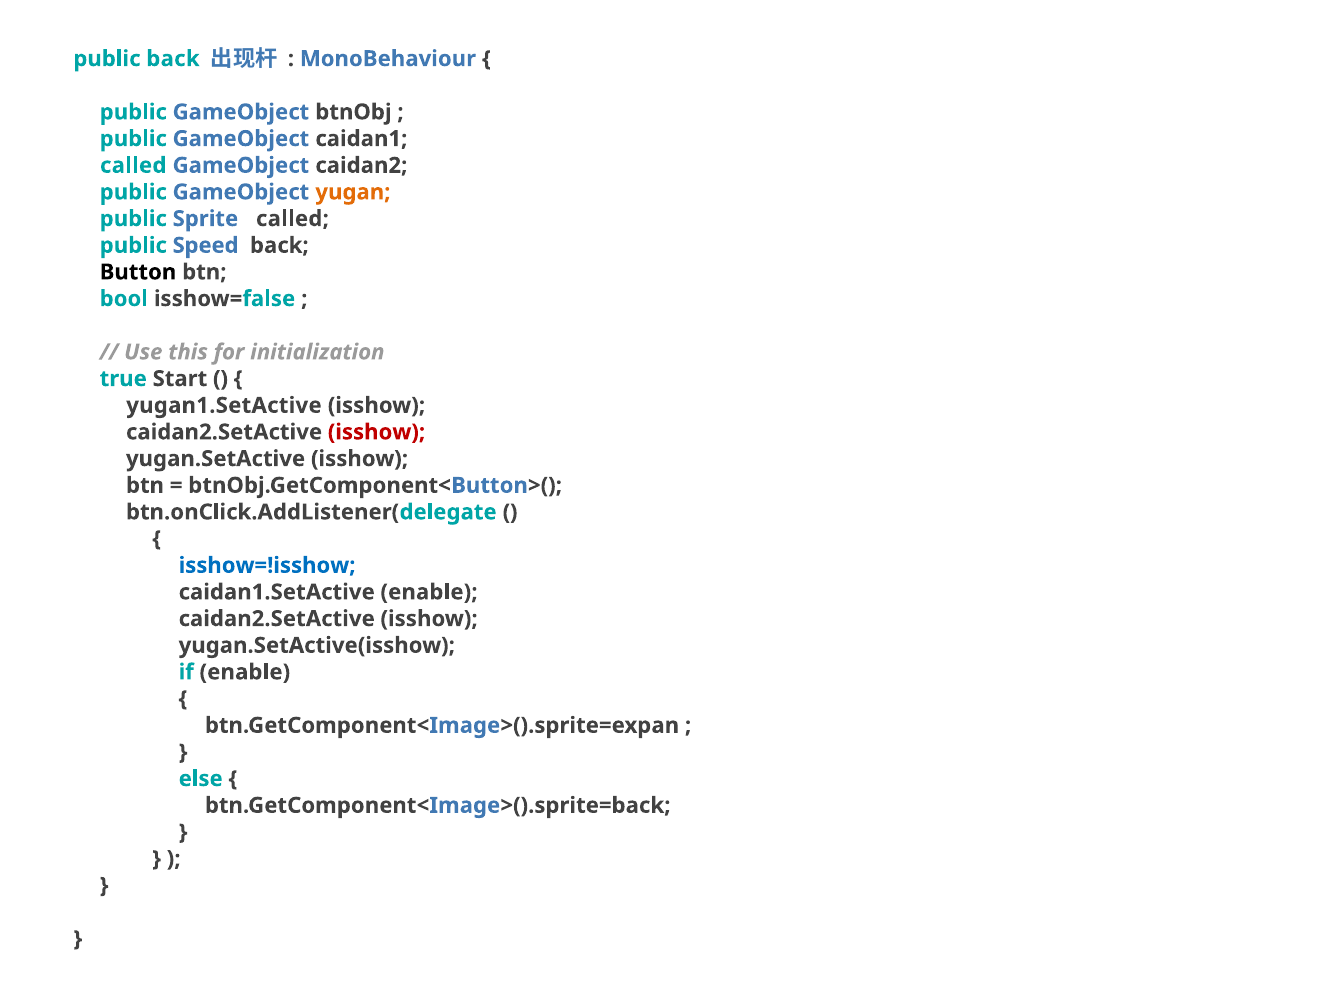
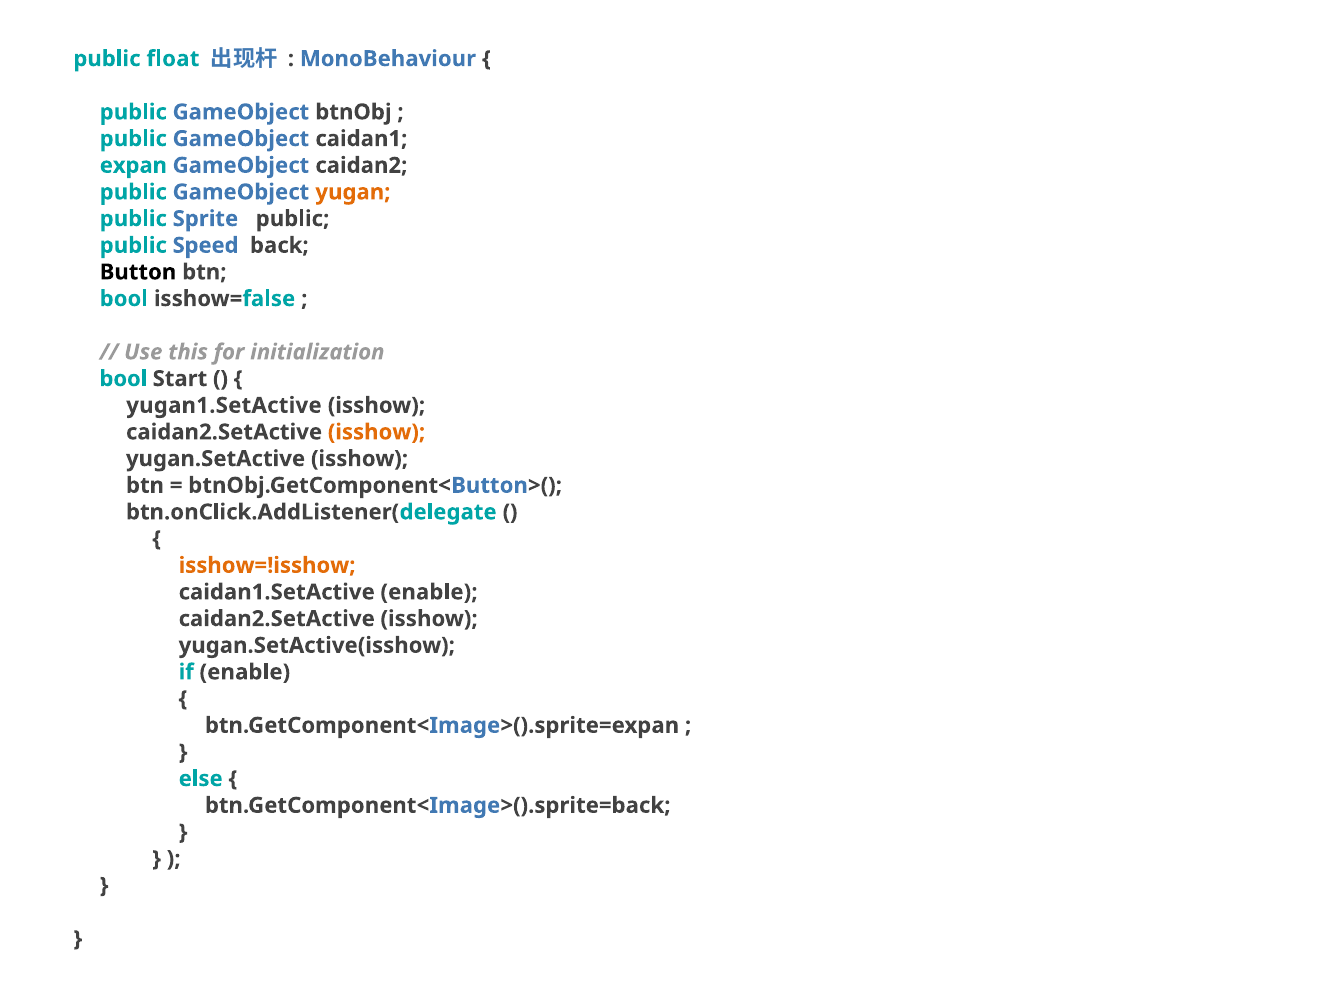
public back: back -> float (173, 59)
called: called -> expan (133, 166)
Sprite called: called -> public (293, 219)
true: true -> bool (123, 379)
isshow colour: red -> orange (376, 432)
isshow=!isshow colour: blue -> orange (267, 566)
